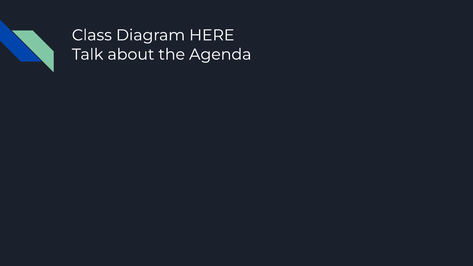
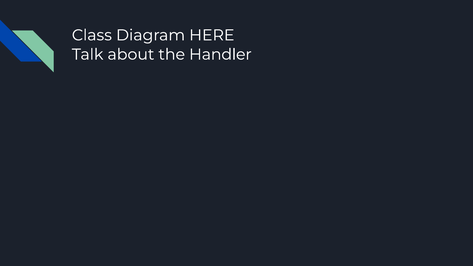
Agenda: Agenda -> Handler (220, 54)
